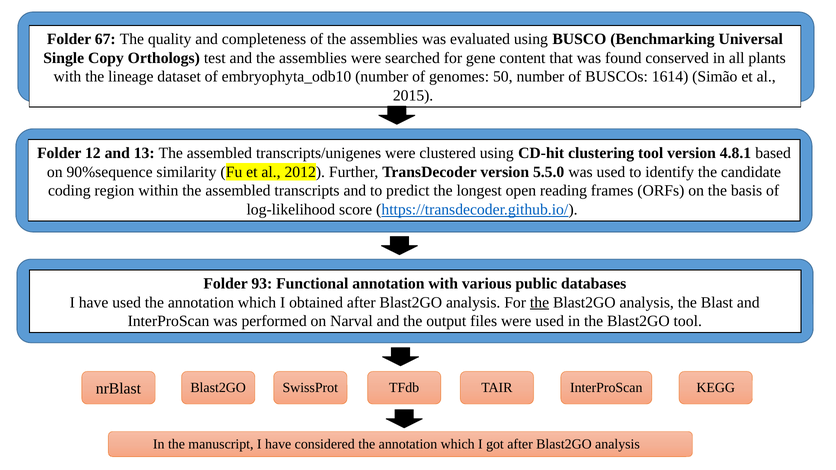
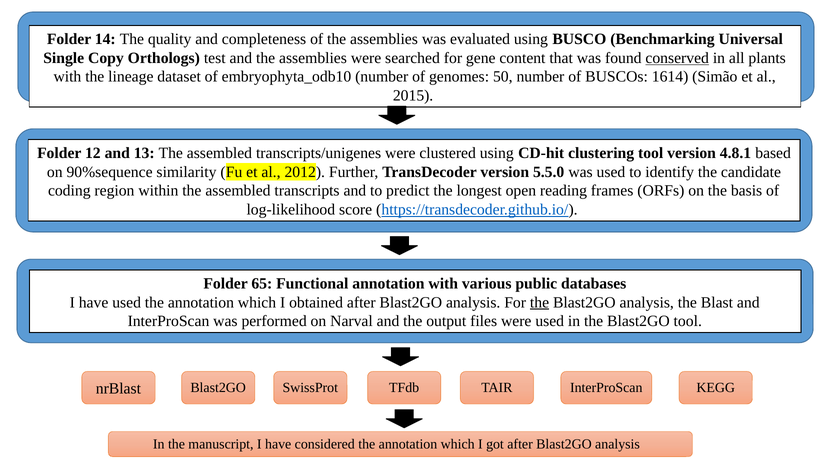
67: 67 -> 14 (105, 39)
conserved underline: none -> present (677, 58)
93: 93 -> 65 (262, 284)
